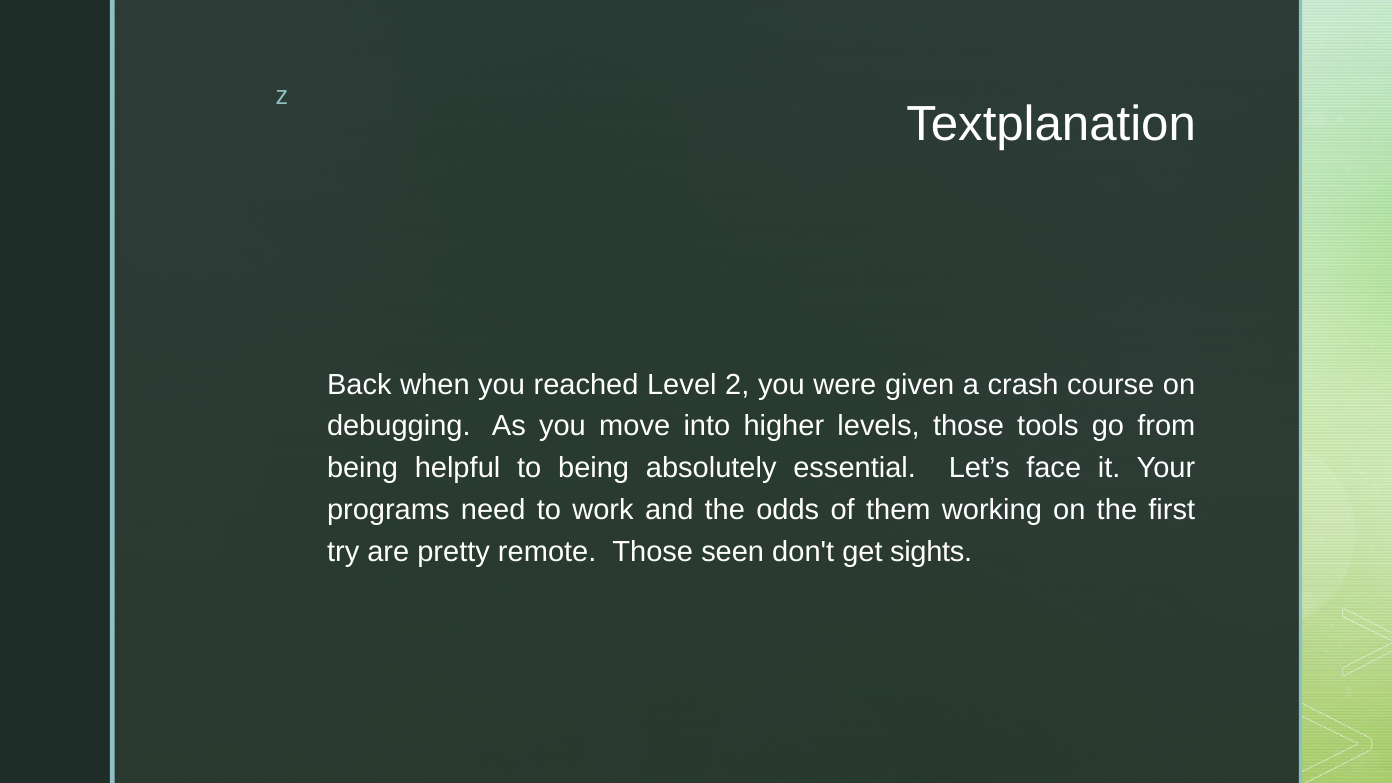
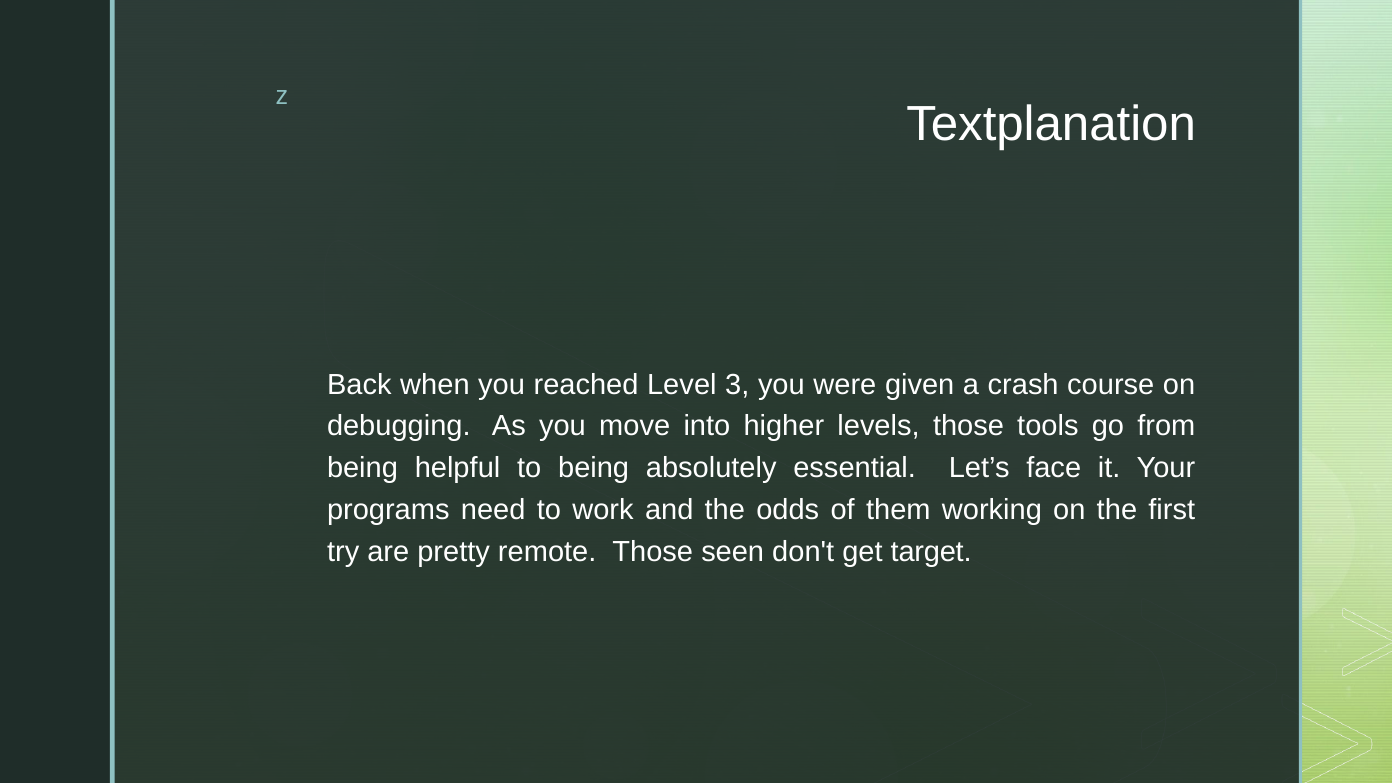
2: 2 -> 3 (737, 384)
sights: sights -> target (931, 552)
